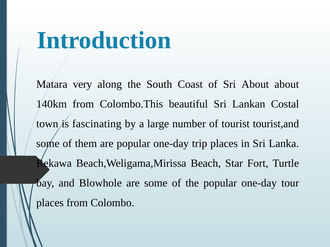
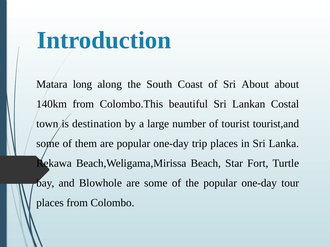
very: very -> long (83, 84)
fascinating: fascinating -> destination (97, 124)
